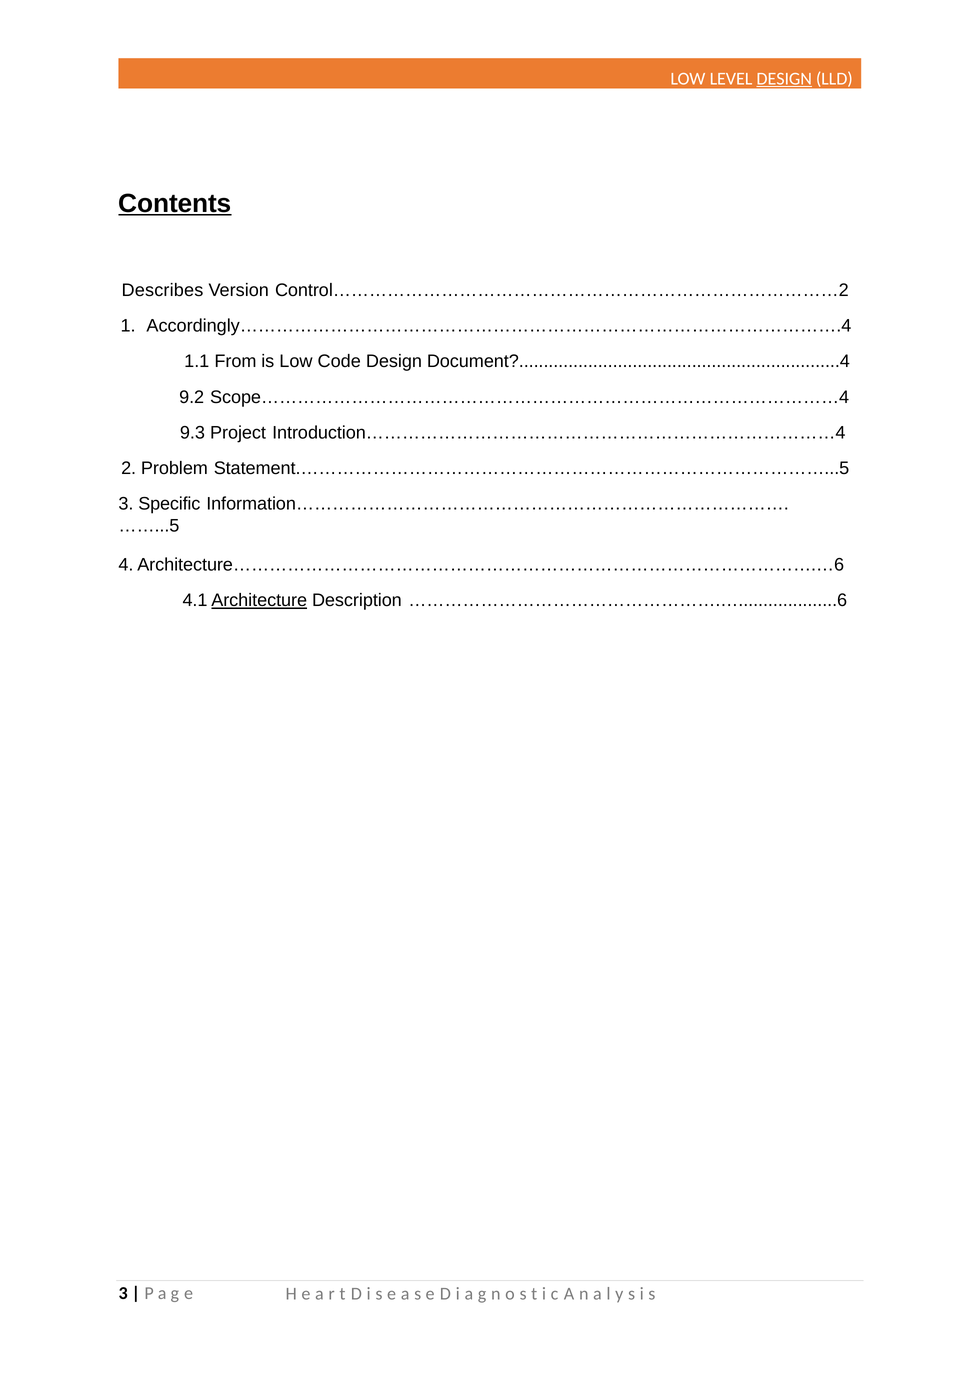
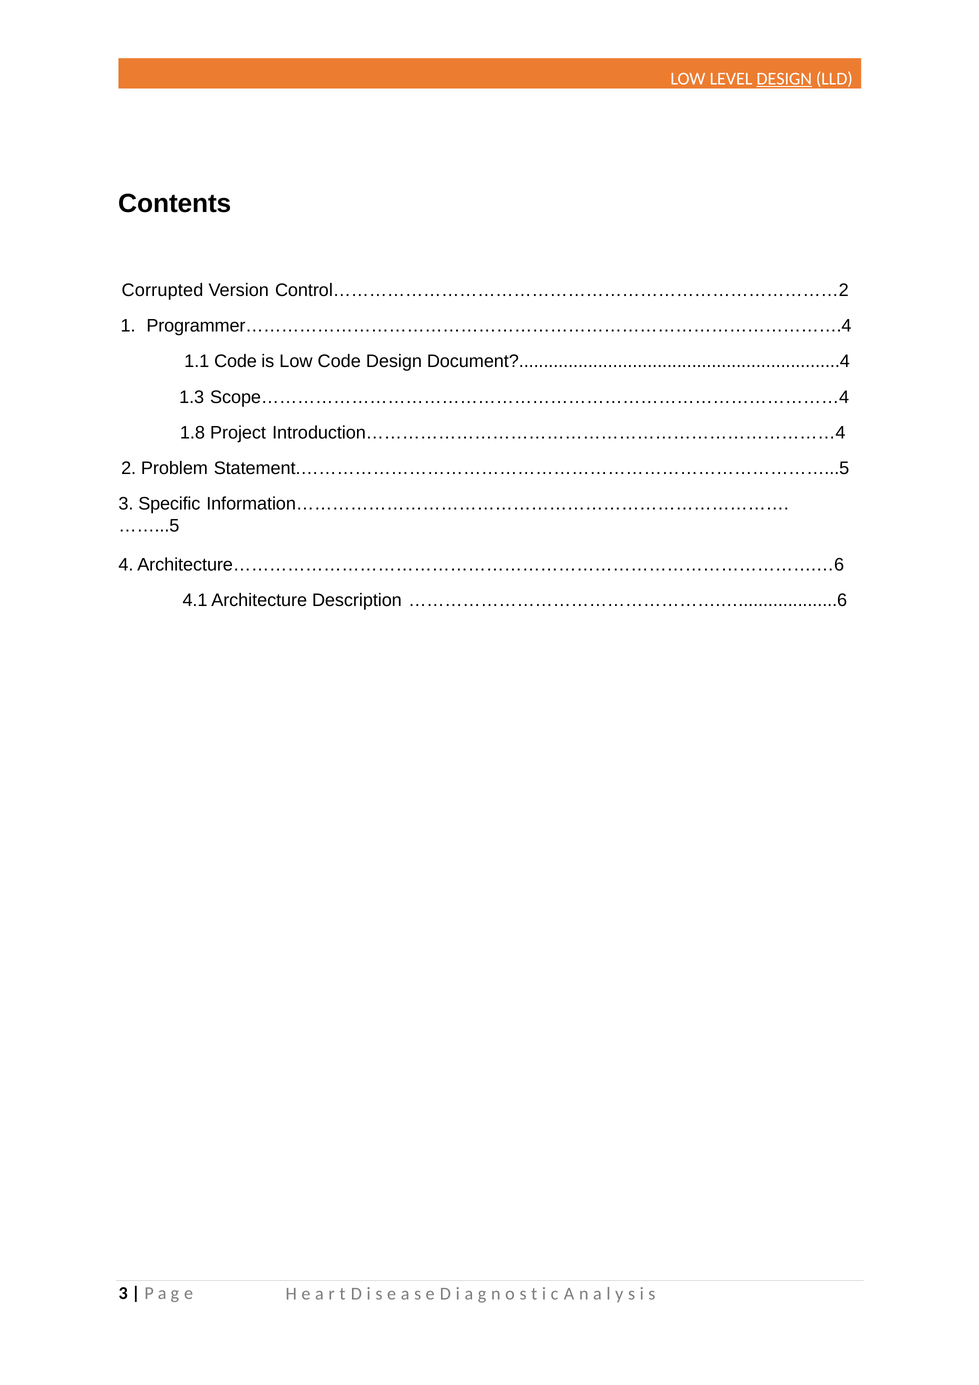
Contents underline: present -> none (175, 204)
Describes: Describes -> Corrupted (162, 290)
Accordingly……………………………………………………………………………………….4: Accordingly……………………………………………………………………………………….4 -> Programmer……………………………………………………………………………………….4 (499, 326)
1.1 From: From -> Code (236, 362)
9.2: 9.2 -> 1.3 (192, 397)
9.3: 9.3 -> 1.8 (192, 433)
Architecture underline: present -> none (259, 601)
